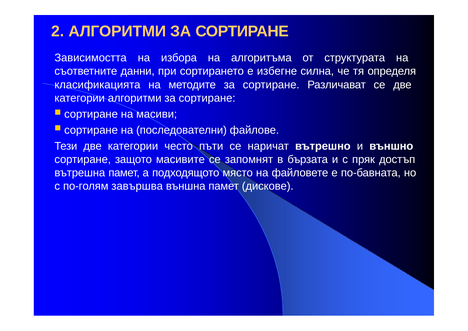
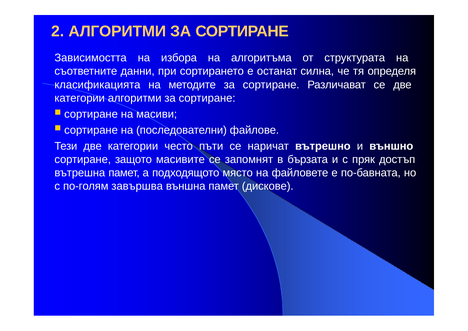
избегне: избегне -> останат (277, 71)
